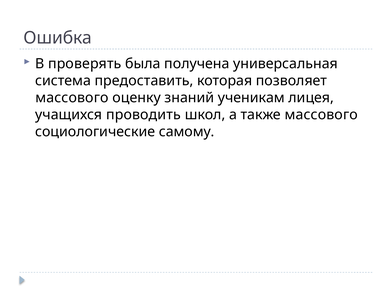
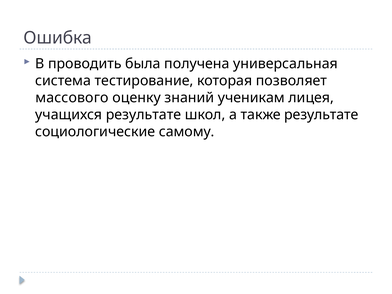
проверять: проверять -> проводить (85, 64)
предоставить: предоставить -> тестирование (144, 81)
учащихся проводить: проводить -> результате (144, 115)
также массового: массового -> результате (321, 115)
